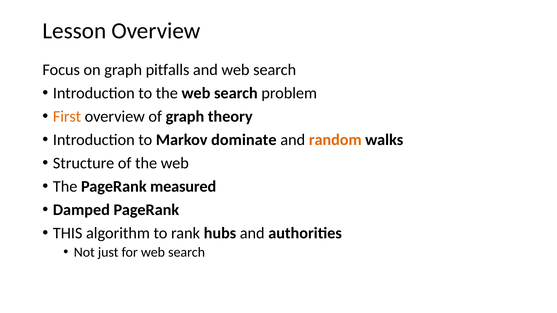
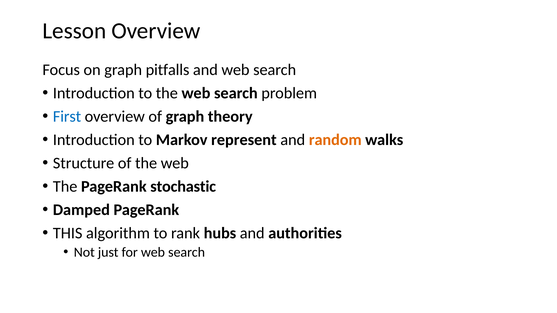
First colour: orange -> blue (67, 116)
dominate: dominate -> represent (244, 140)
measured: measured -> stochastic (183, 187)
